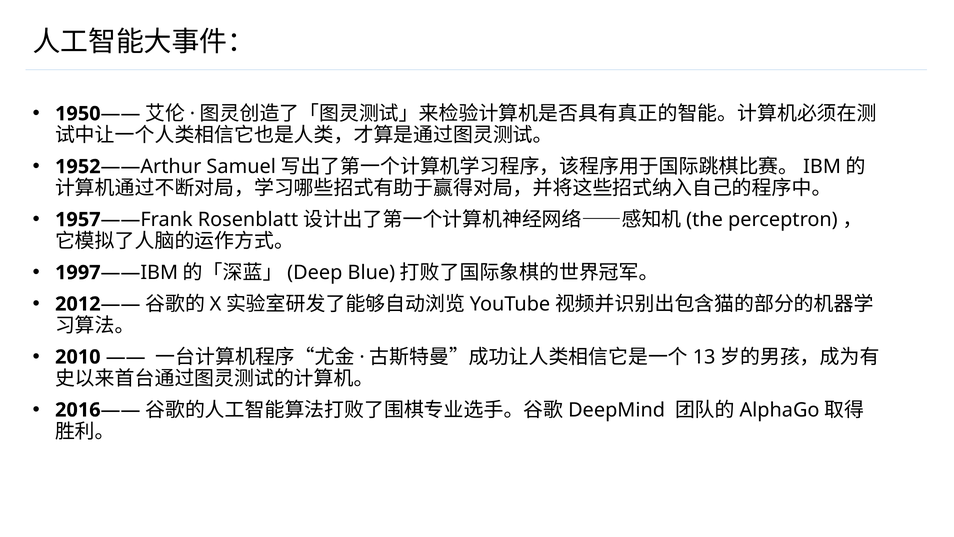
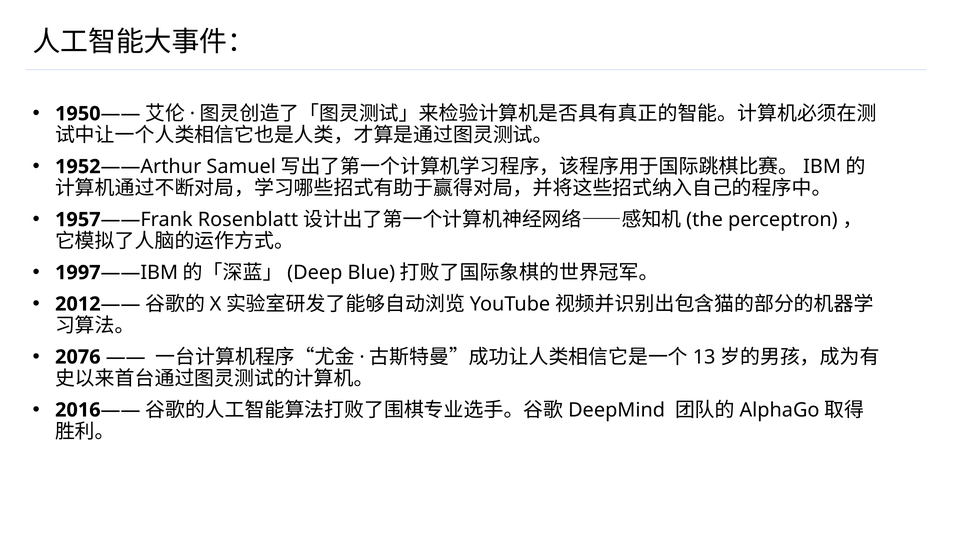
2010: 2010 -> 2076 (78, 357)
